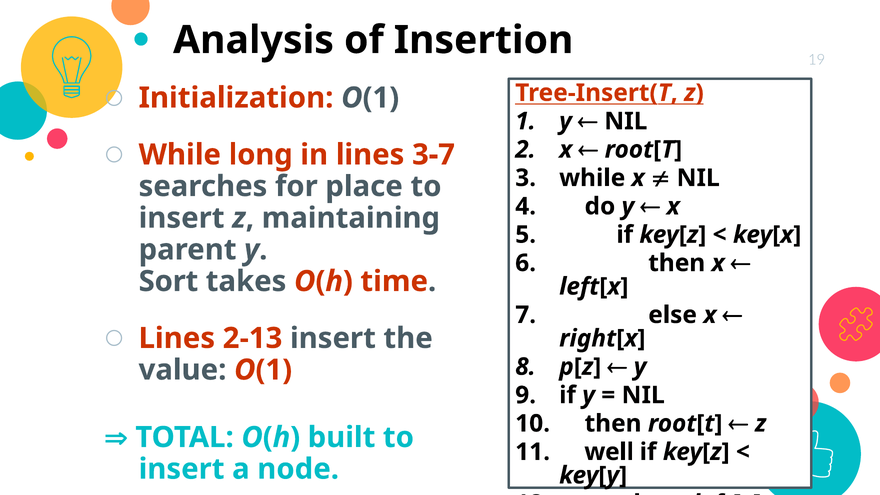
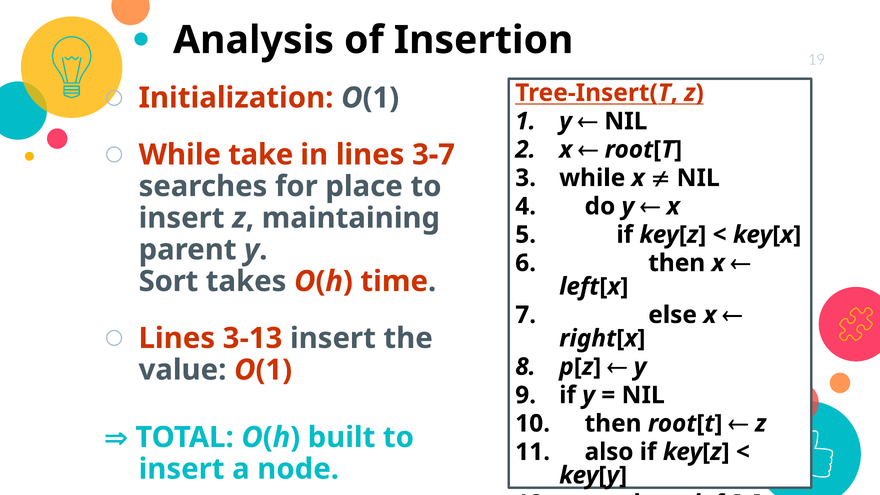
long: long -> take (261, 155)
2-13: 2-13 -> 3-13 (253, 338)
well: well -> also (609, 452)
